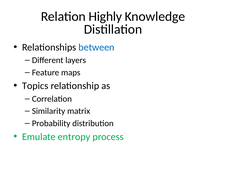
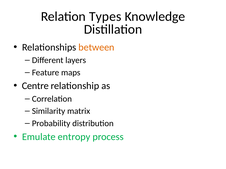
Highly: Highly -> Types (105, 16)
between colour: blue -> orange (96, 47)
Topics: Topics -> Centre (35, 86)
